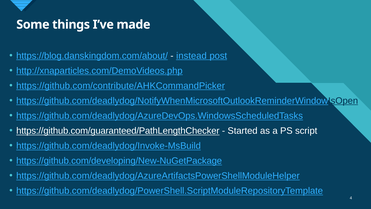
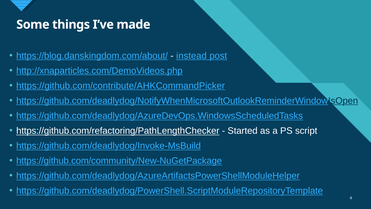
https://github.com/guaranteed/PathLengthChecker: https://github.com/guaranteed/PathLengthChecker -> https://github.com/refactoring/PathLengthChecker (118, 131)
https://github.com/developing/New-NuGetPackage: https://github.com/developing/New-NuGetPackage -> https://github.com/community/New-NuGetPackage (119, 161)
